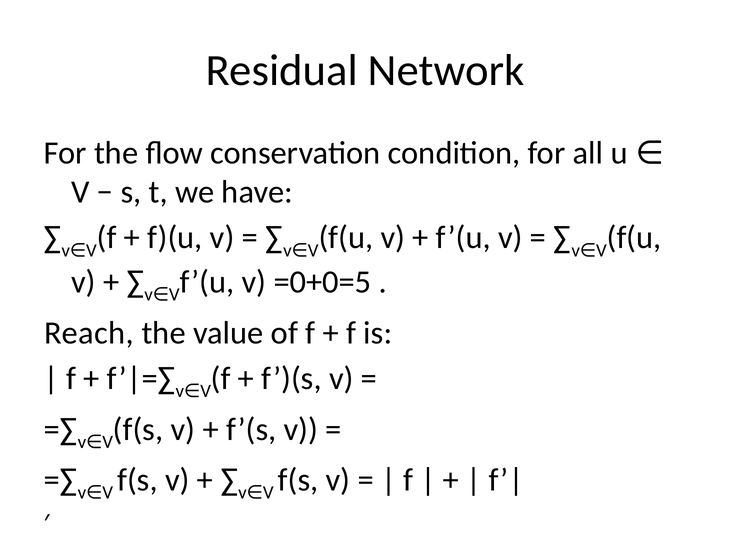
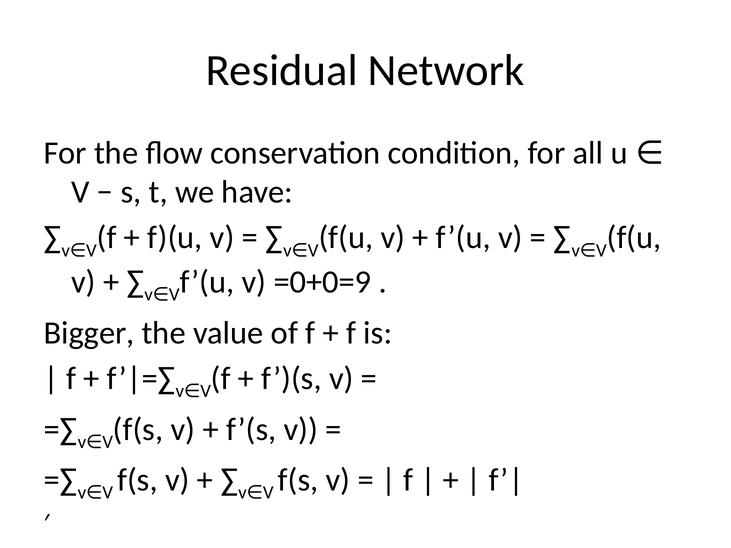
=0+0=5: =0+0=5 -> =0+0=9 (322, 282)
Reach: Reach -> Bigger (89, 333)
